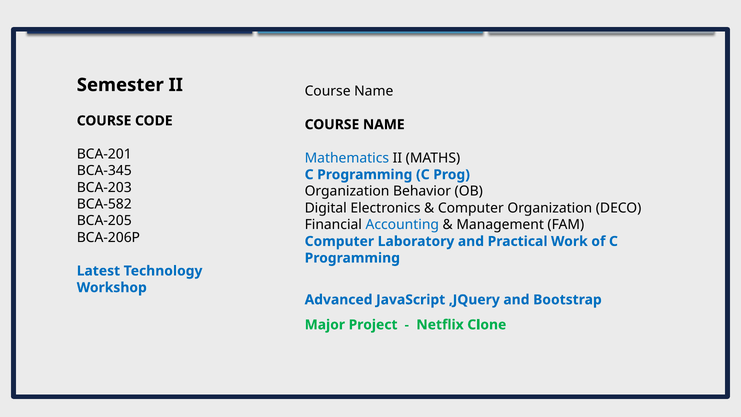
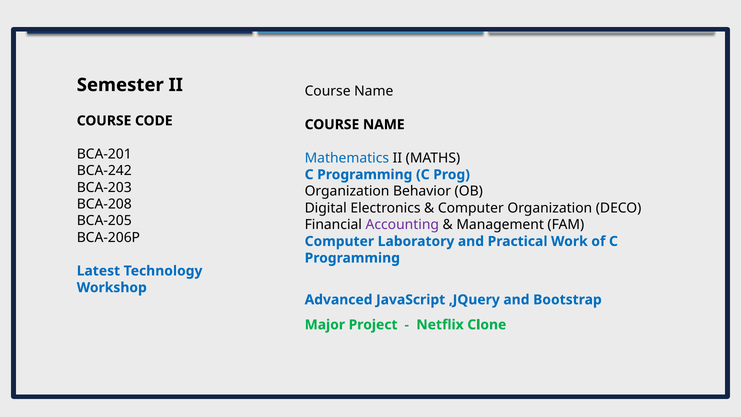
BCA-345: BCA-345 -> BCA-242 (104, 171)
BCA-582: BCA-582 -> BCA-208 (104, 204)
Accounting colour: blue -> purple (402, 225)
